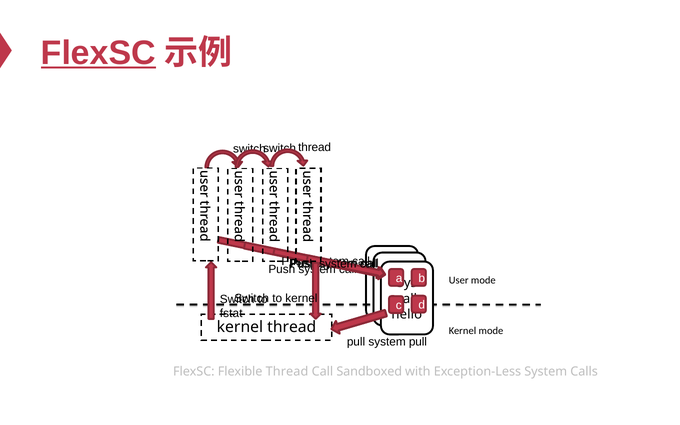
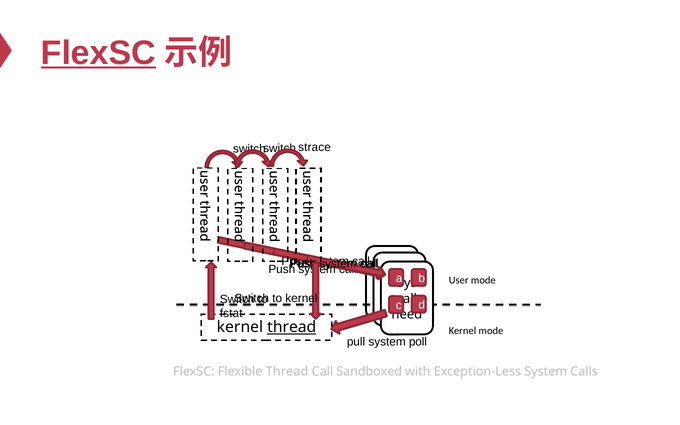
thread: thread -> strace (315, 147)
hello: hello -> need (407, 315)
thread underline: none -> present (292, 327)
system pull: pull -> poll (418, 342)
